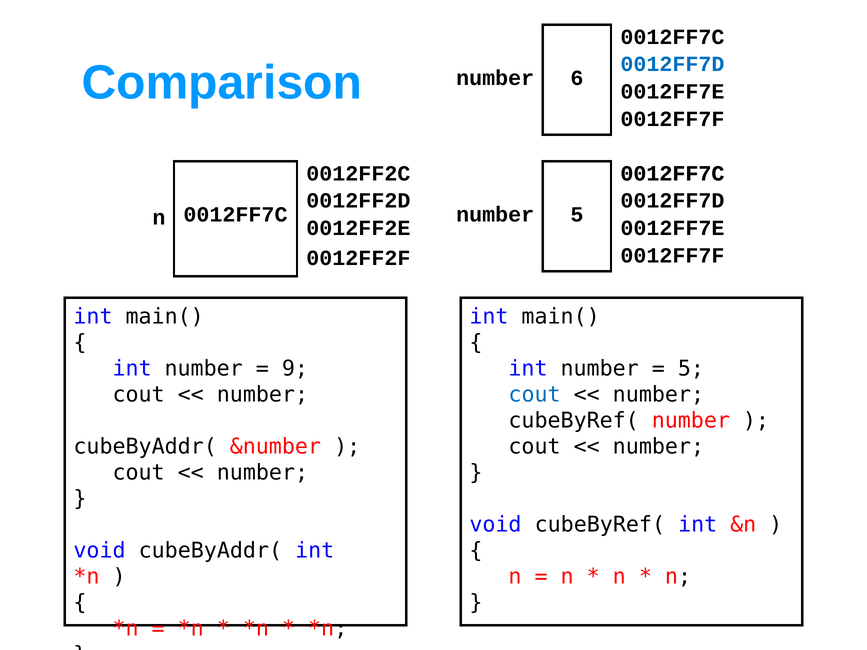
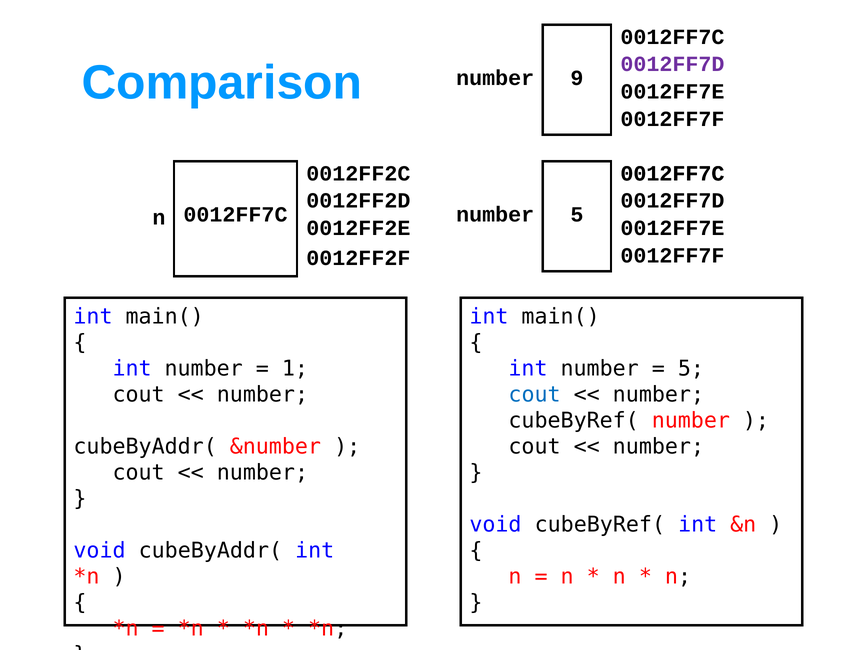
0012FF7D colour: blue -> purple (672, 64)
6: 6 -> 9 (577, 78)
9: 9 -> 1 (295, 369)
